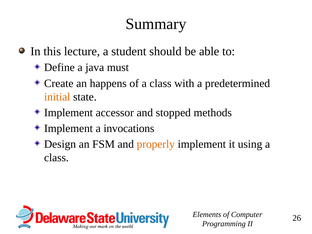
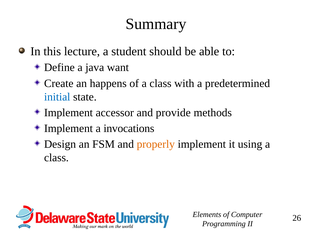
must: must -> want (118, 68)
initial colour: orange -> blue (57, 97)
stopped: stopped -> provide (173, 113)
